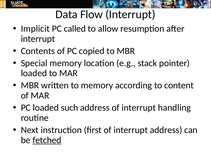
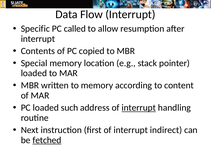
Implicit: Implicit -> Specific (35, 29)
interrupt underline: none -> present (139, 108)
interrupt address: address -> indirect (166, 130)
